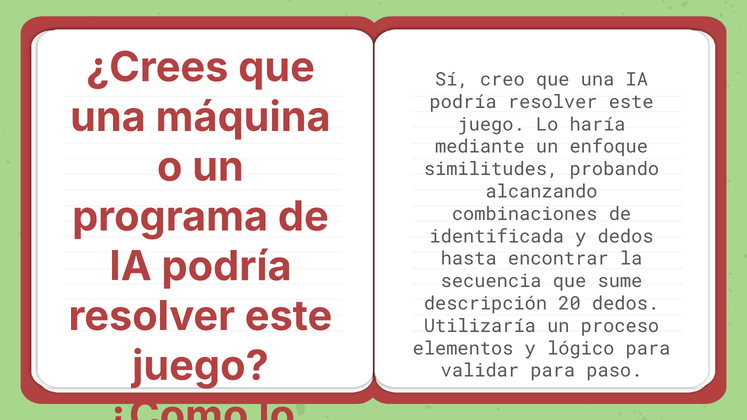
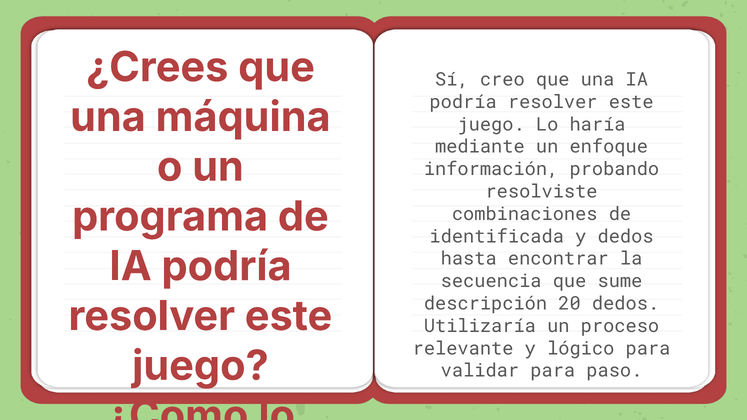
similitudes: similitudes -> información (491, 169)
alcanzando: alcanzando -> resolviste (542, 192)
elementos: elementos -> relevante (463, 349)
